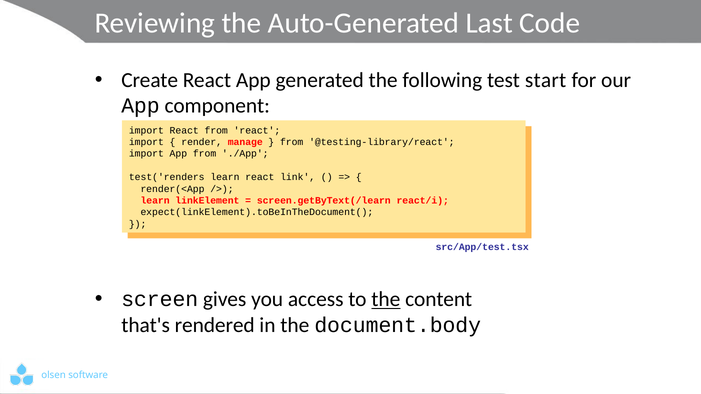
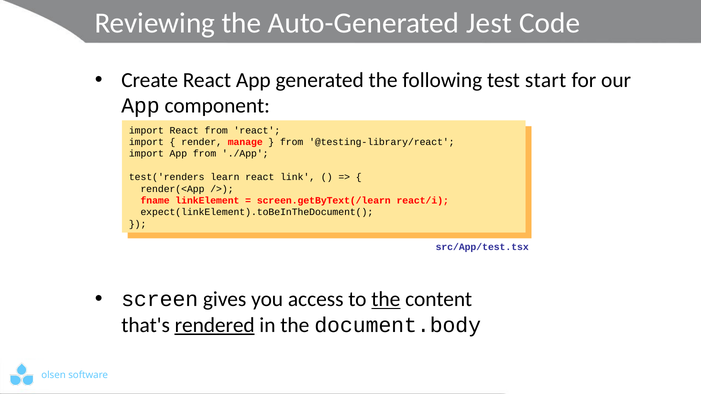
Last: Last -> Jest (489, 23)
learn: learn -> fname (155, 201)
rendered underline: none -> present (215, 325)
